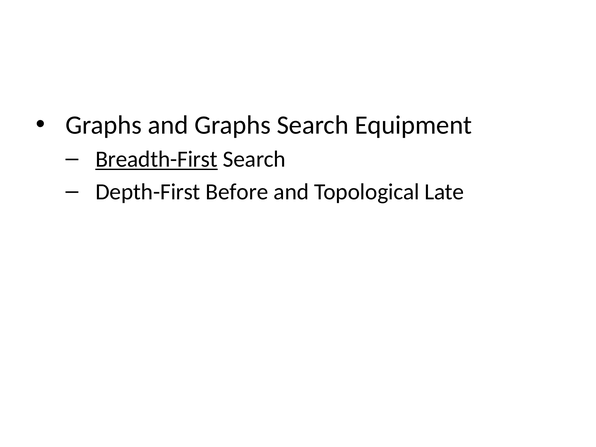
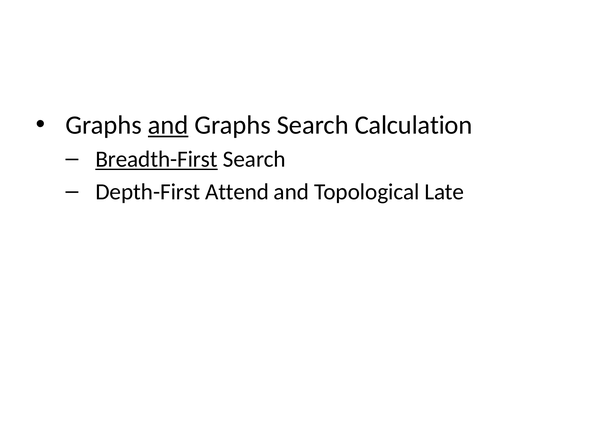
and underline: none -> present (168, 125)
Equipment: Equipment -> Calculation (413, 125)
Before: Before -> Attend (237, 192)
